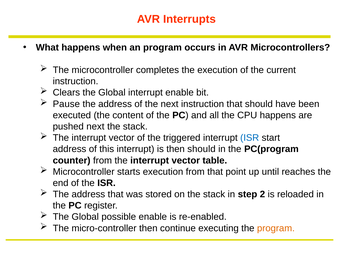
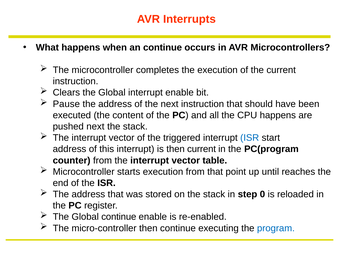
an program: program -> continue (163, 48)
then should: should -> current (202, 149)
2: 2 -> 0 (262, 194)
Global possible: possible -> continue (119, 217)
program colour: orange -> blue (276, 228)
